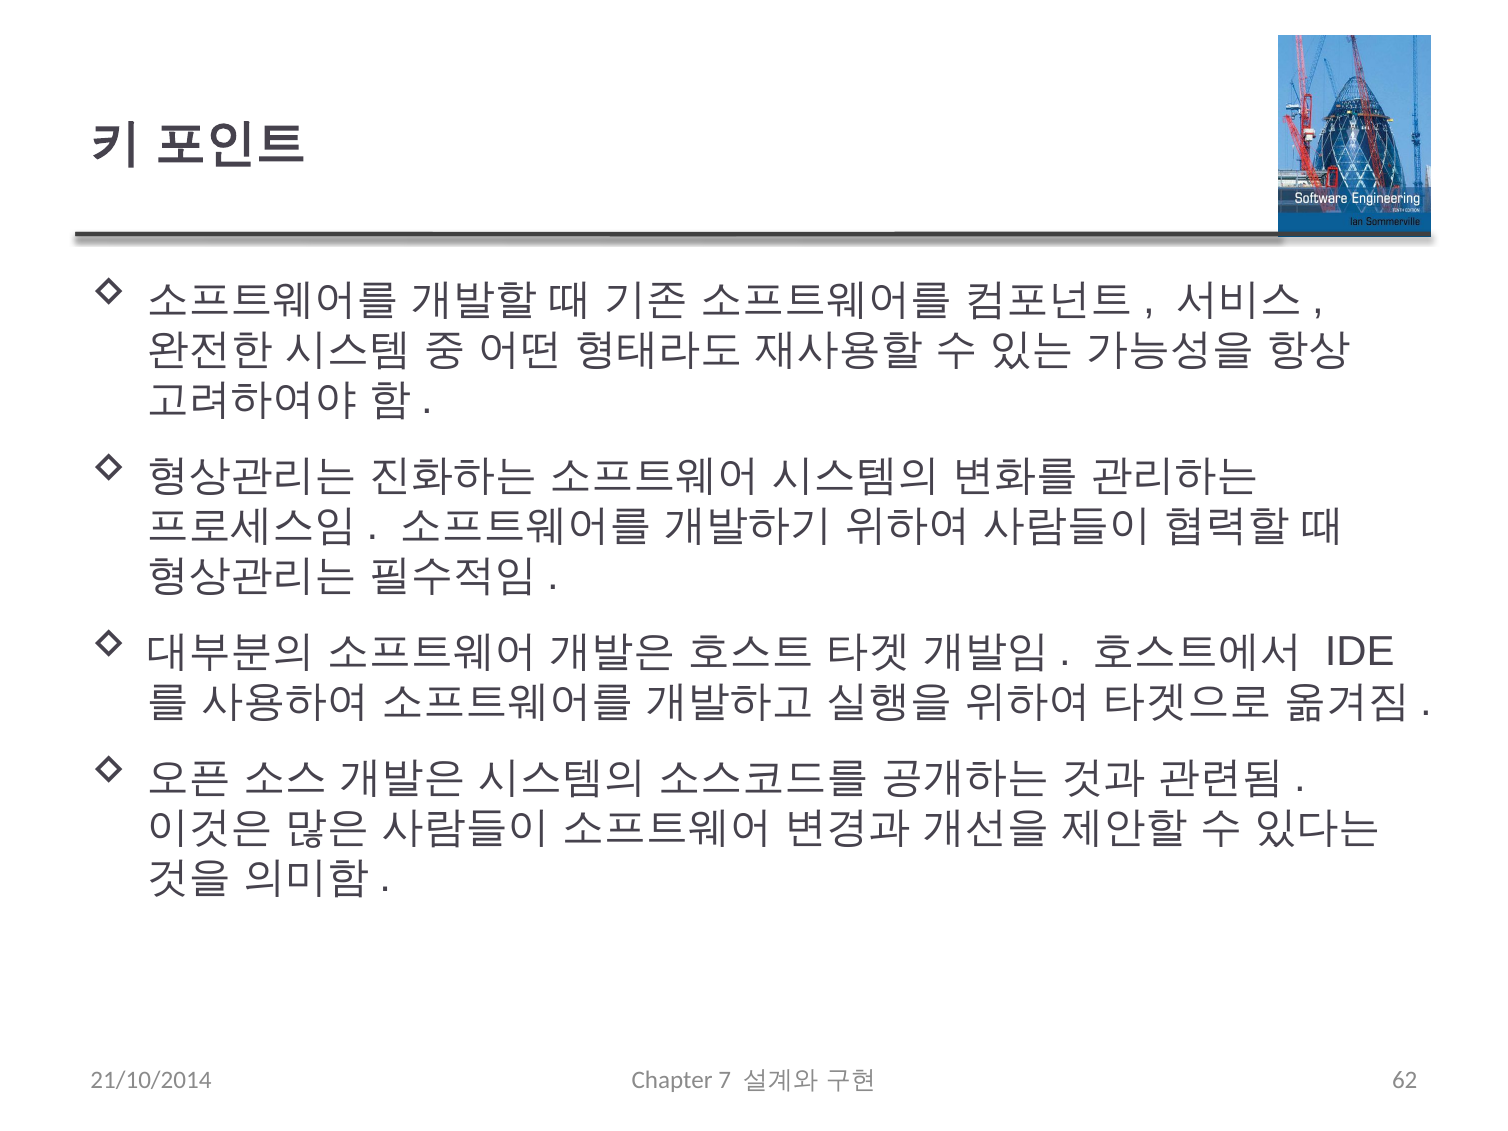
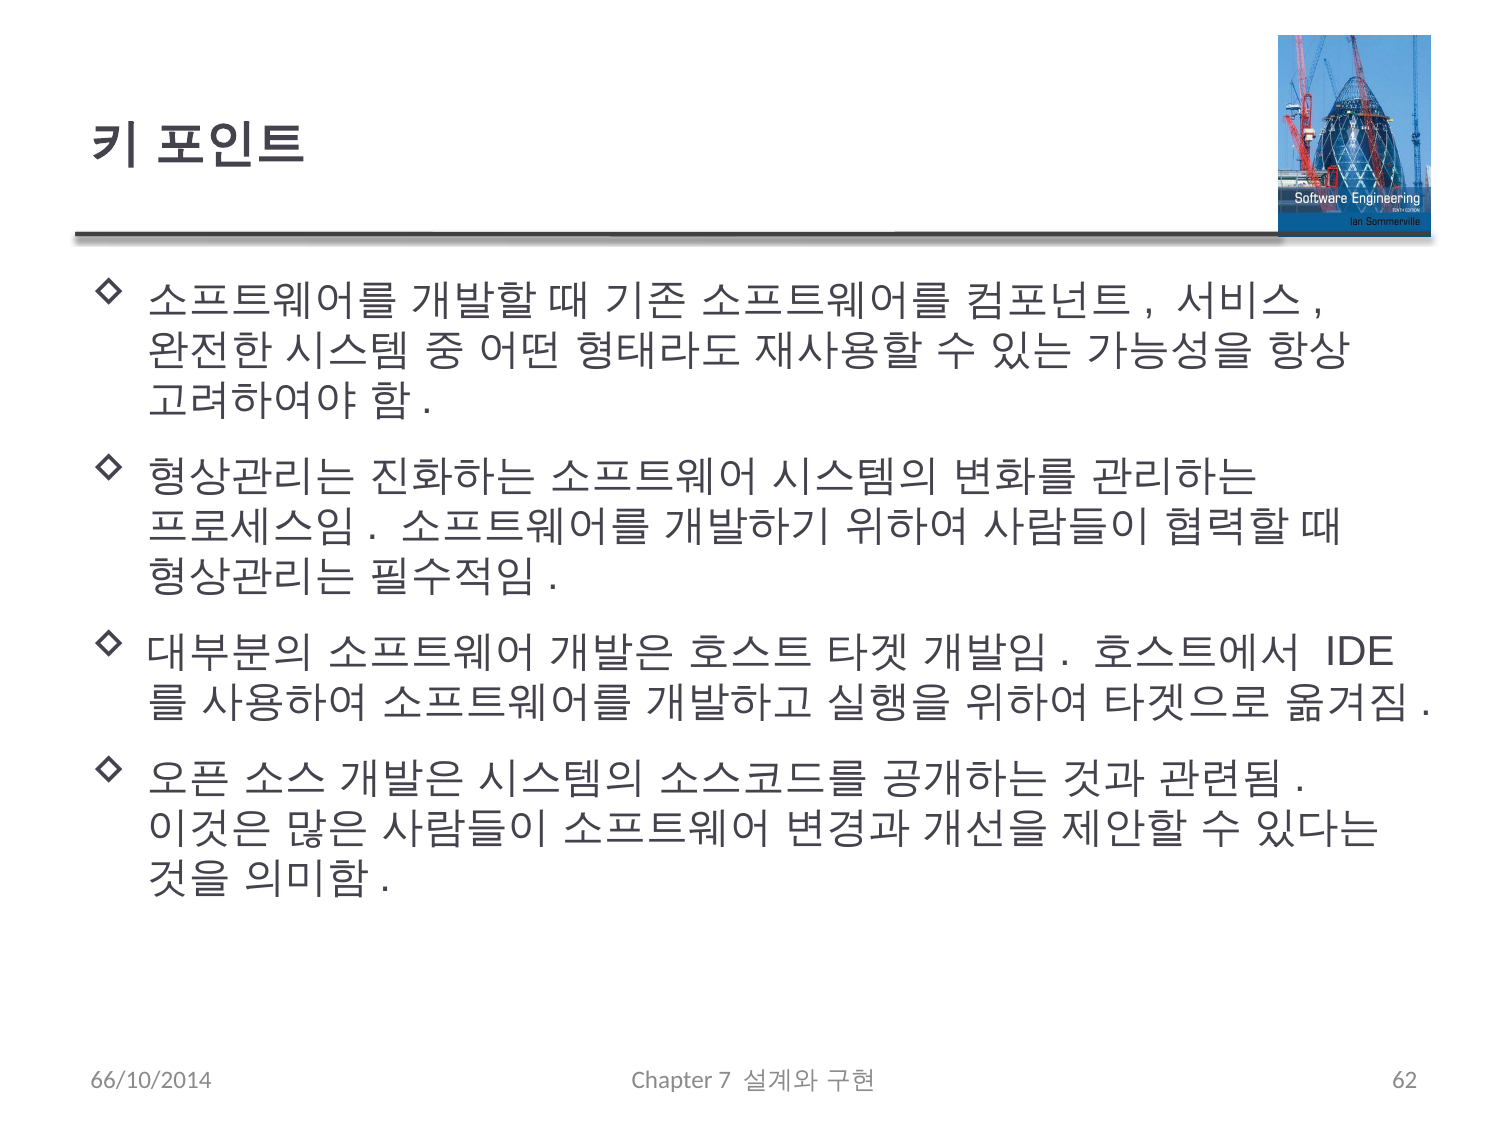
21/10/2014: 21/10/2014 -> 66/10/2014 (151, 1080)
